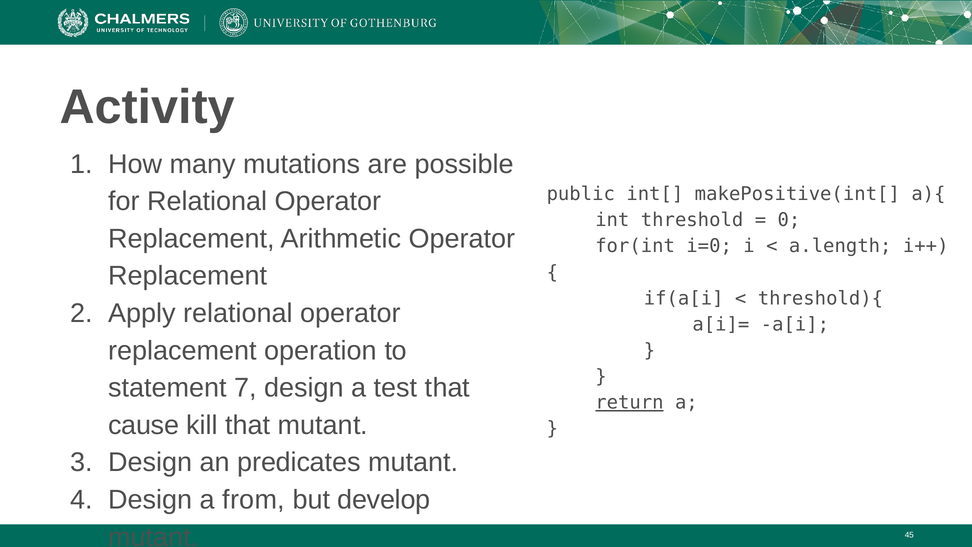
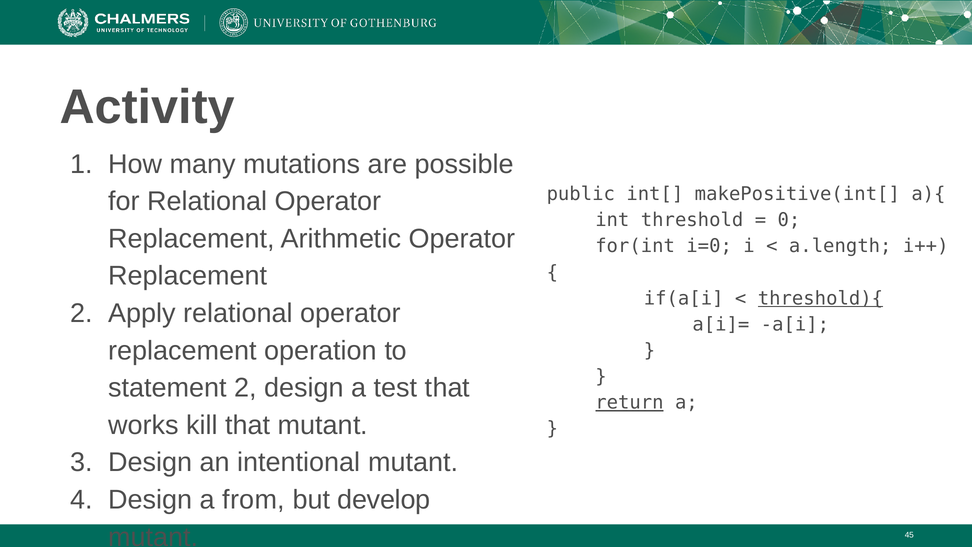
threshold){ underline: none -> present (820, 298)
statement 7: 7 -> 2 (245, 388)
cause: cause -> works (143, 425)
predicates: predicates -> intentional (299, 462)
